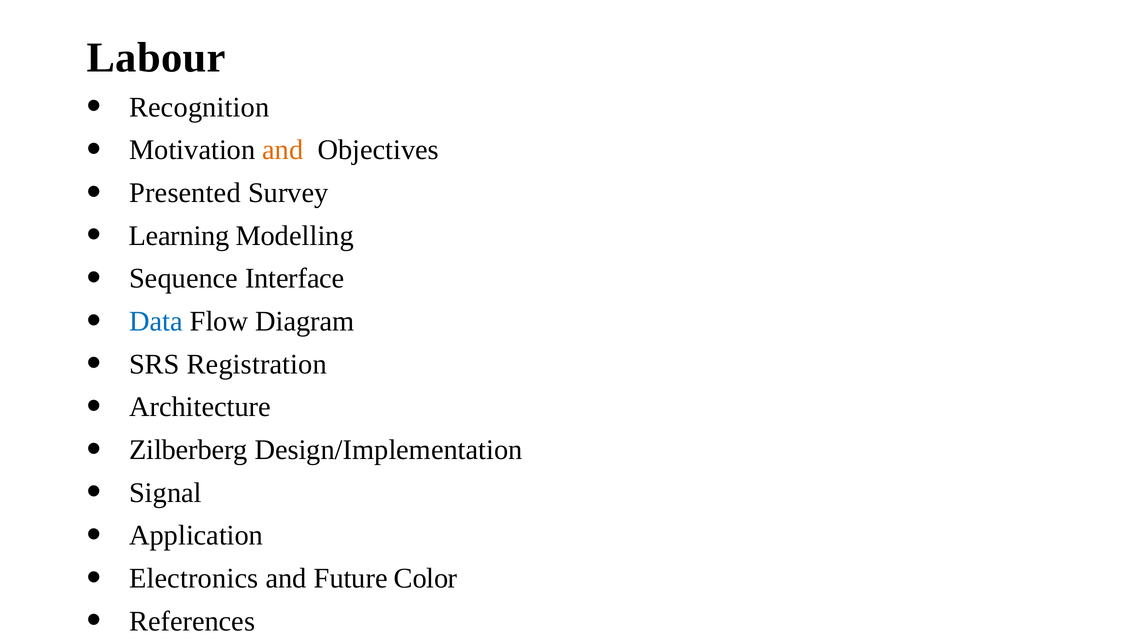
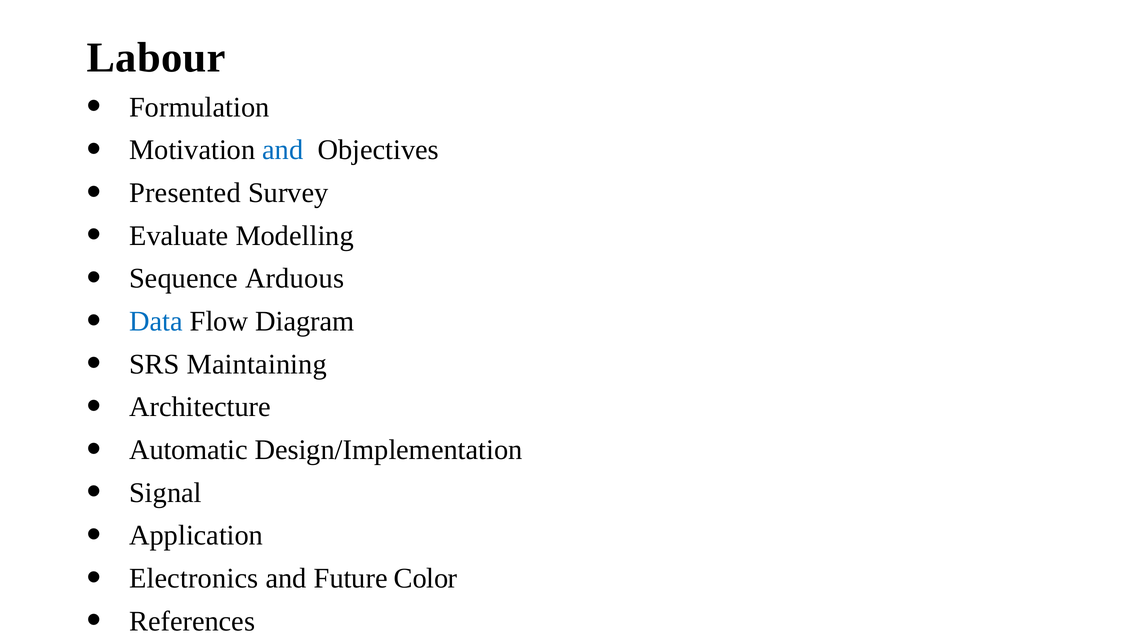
Recognition: Recognition -> Formulation (199, 107)
and colour: orange -> blue (283, 150)
Learning: Learning -> Evaluate (179, 236)
Interface: Interface -> Arduous (295, 279)
Registration: Registration -> Maintaining (257, 364)
Zilberberg: Zilberberg -> Automatic (188, 450)
